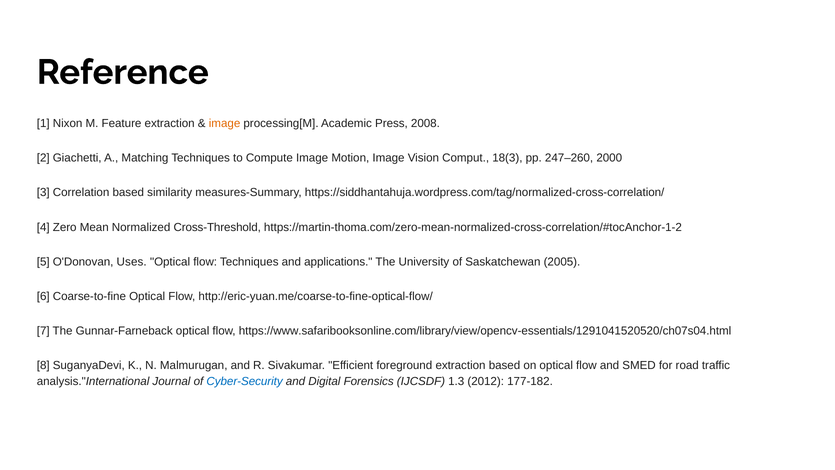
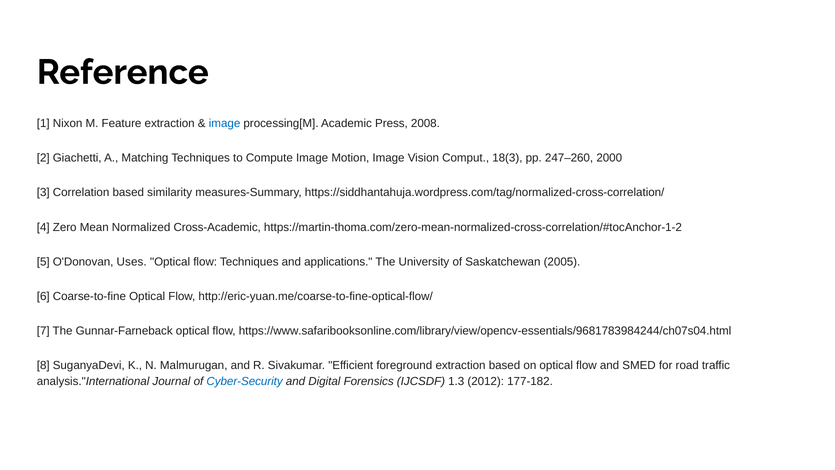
image colour: orange -> blue (225, 123)
Cross-Threshold: Cross-Threshold -> Cross-Academic (217, 227)
https://www.safaribooksonline.com/library/view/opencv-essentials/1291041520520/ch07s04.html: https://www.safaribooksonline.com/library/view/opencv-essentials/1291041520520/ch07s04.html -> https://www.safaribooksonline.com/library/view/opencv-essentials/9681783984244/ch07s04.html (485, 331)
